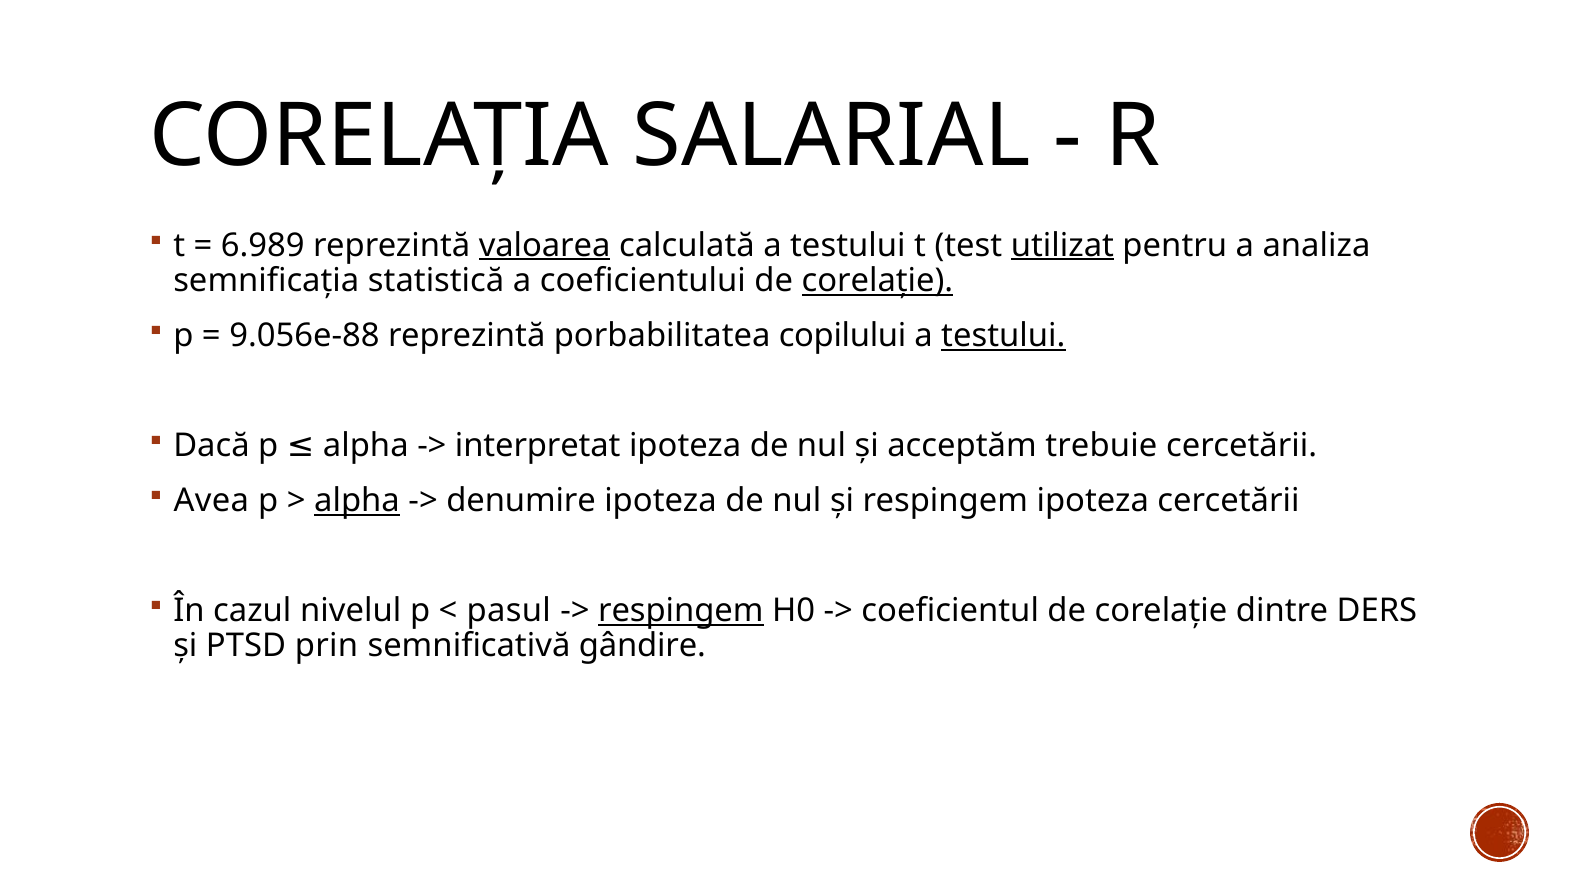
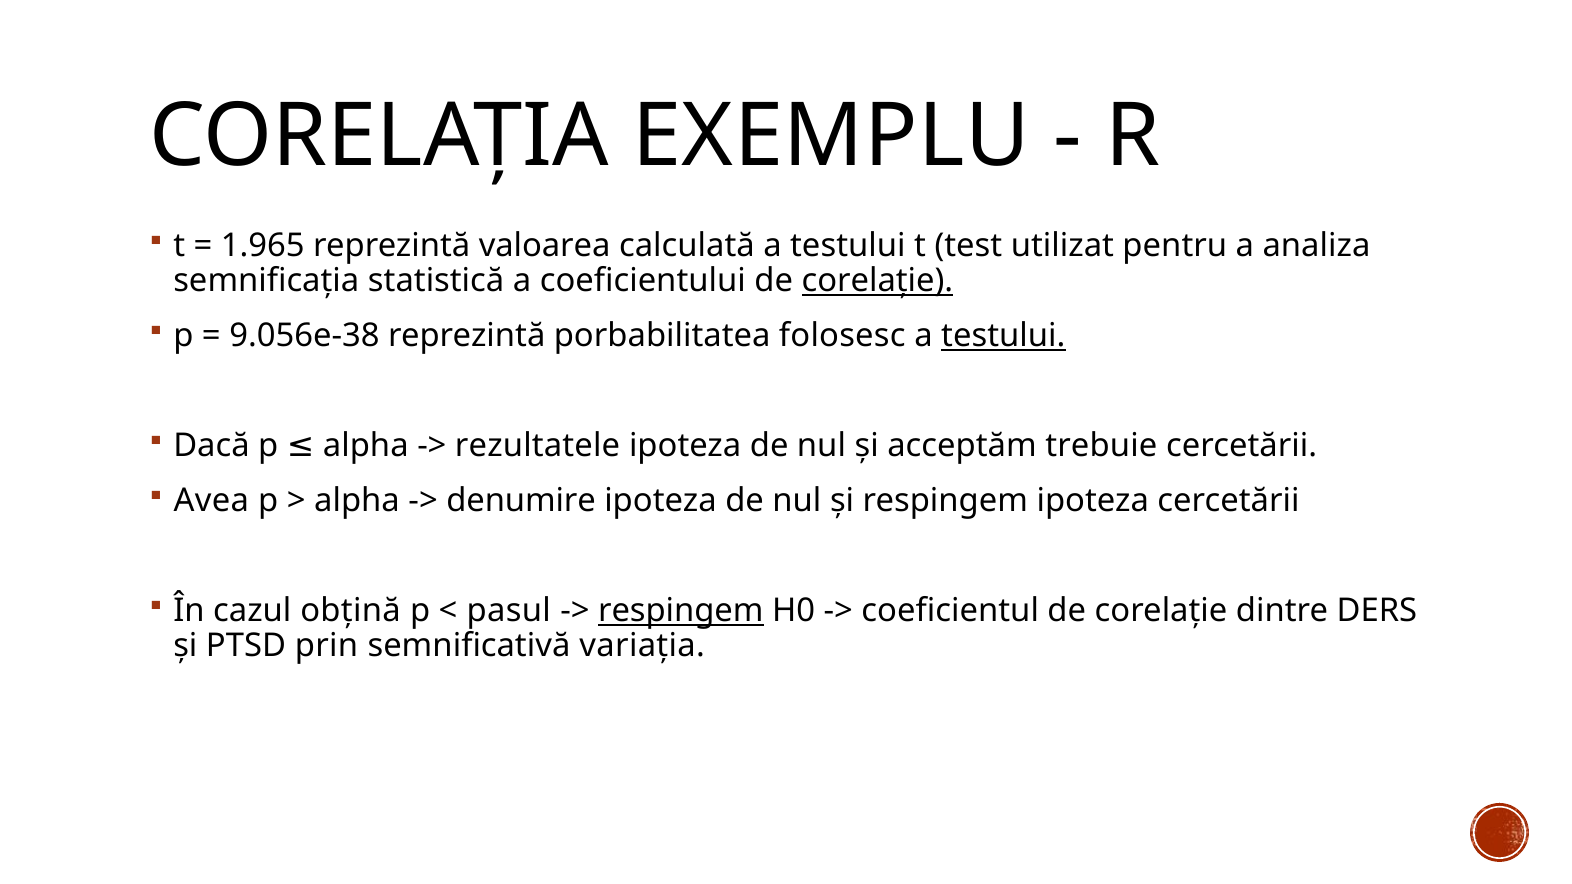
SALARIAL: SALARIAL -> EXEMPLU (831, 137)
6.989: 6.989 -> 1.965 (263, 245)
valoarea underline: present -> none (545, 245)
utilizat underline: present -> none (1062, 245)
9.056e-88: 9.056e-88 -> 9.056e-38 (304, 336)
copilului: copilului -> folosesc (842, 336)
interpretat: interpretat -> rezultatele (538, 446)
alpha underline: present -> none (357, 501)
nivelul: nivelul -> obțină (351, 611)
gândire: gândire -> variația (642, 646)
